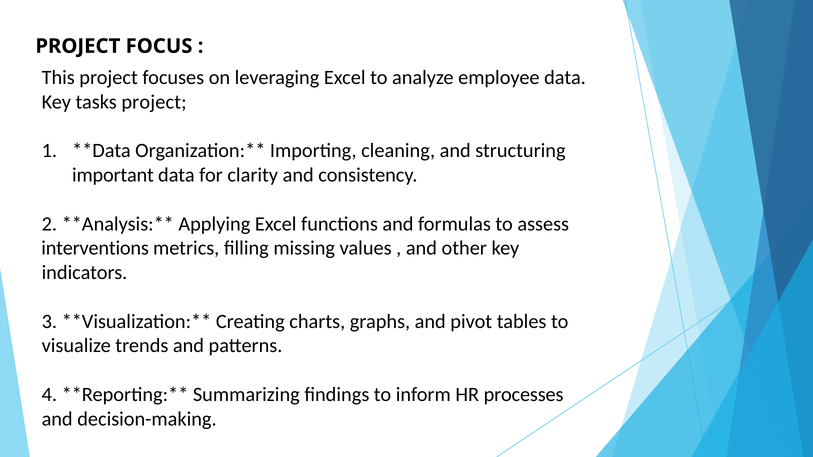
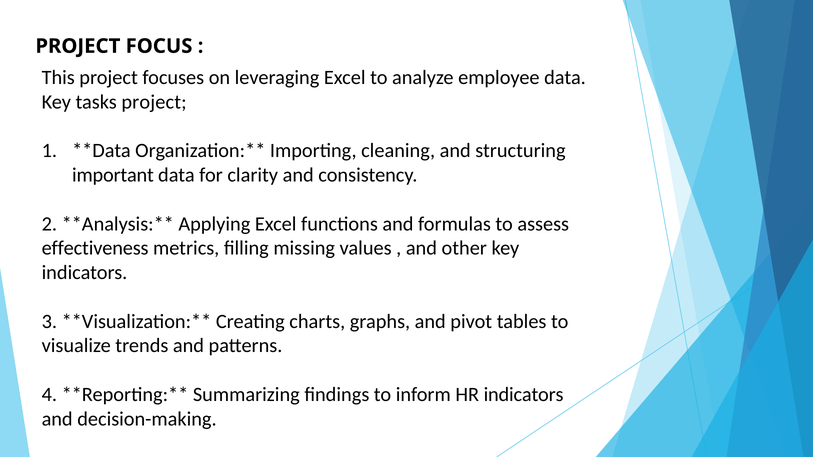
interventions: interventions -> effectiveness (95, 248)
HR processes: processes -> indicators (524, 395)
